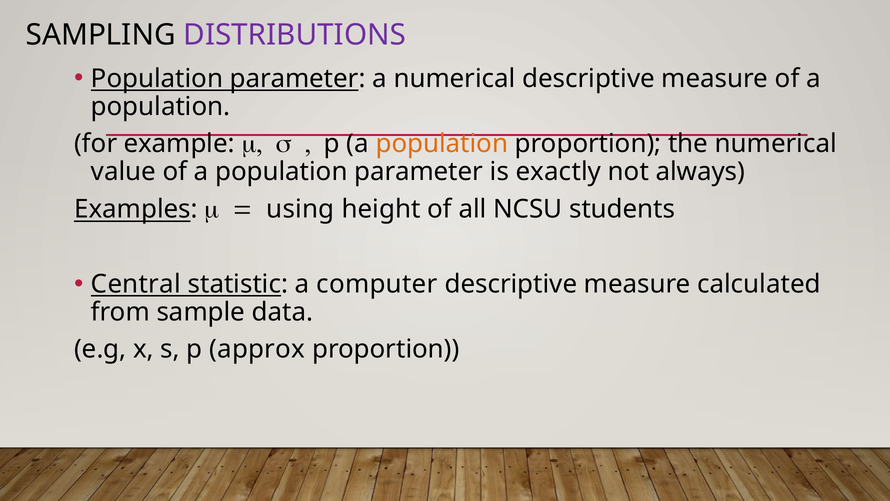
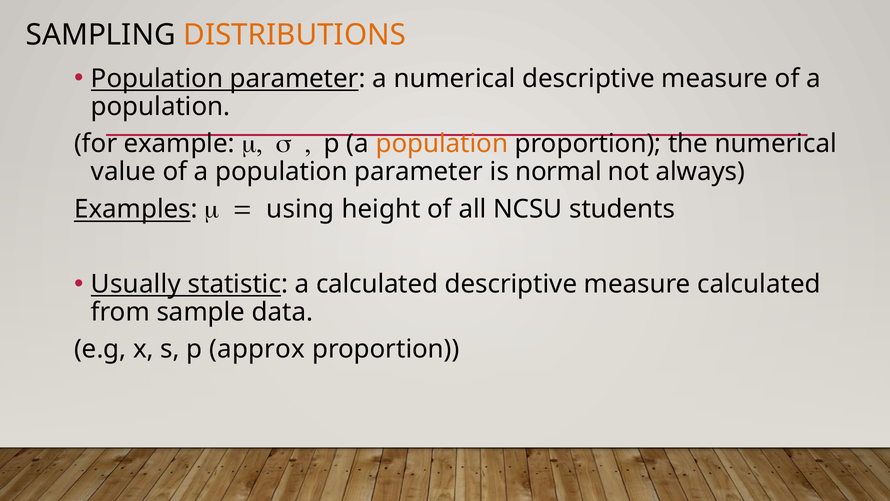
DISTRIBUTIONS colour: purple -> orange (295, 35)
exactly: exactly -> normal (559, 172)
Central: Central -> Usually (136, 284)
a computer: computer -> calculated (377, 284)
